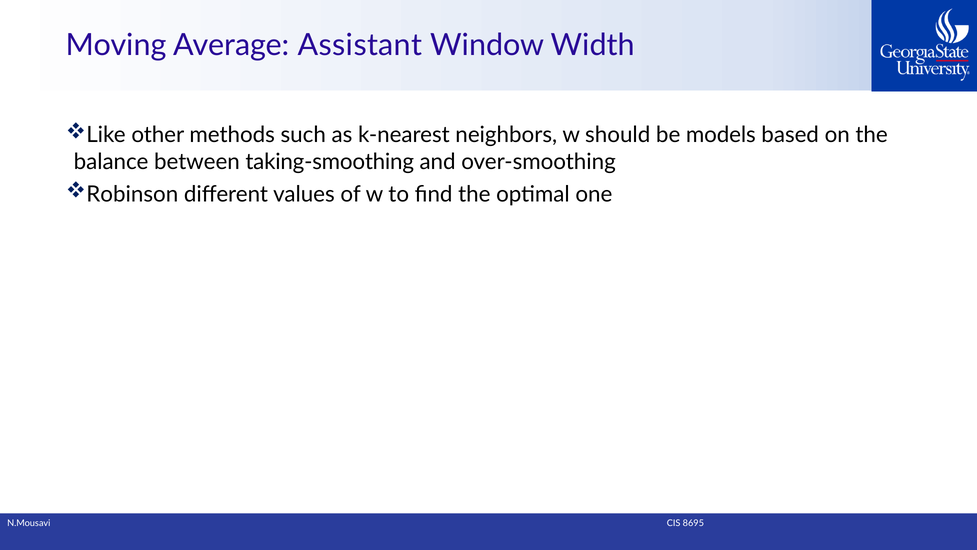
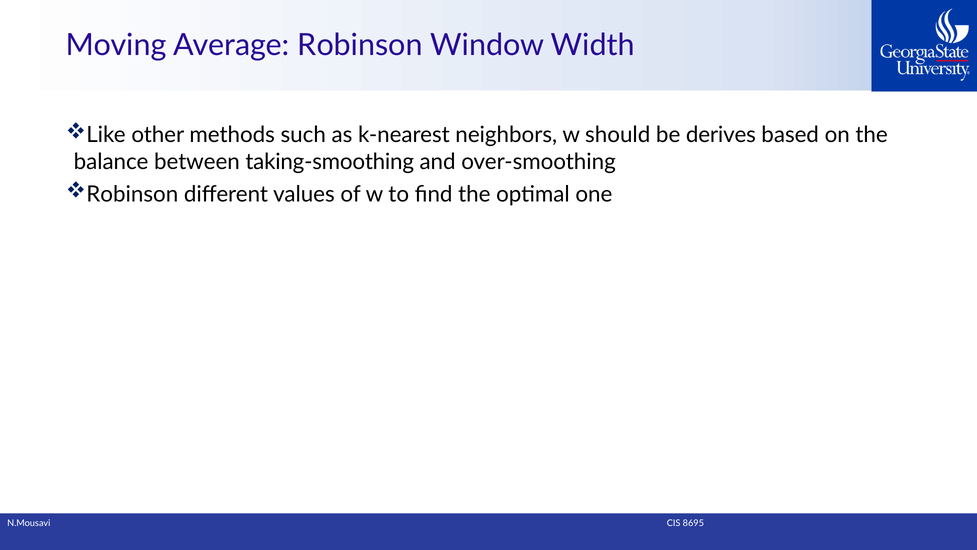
Average Assistant: Assistant -> Robinson (360, 45)
models: models -> derives (721, 135)
